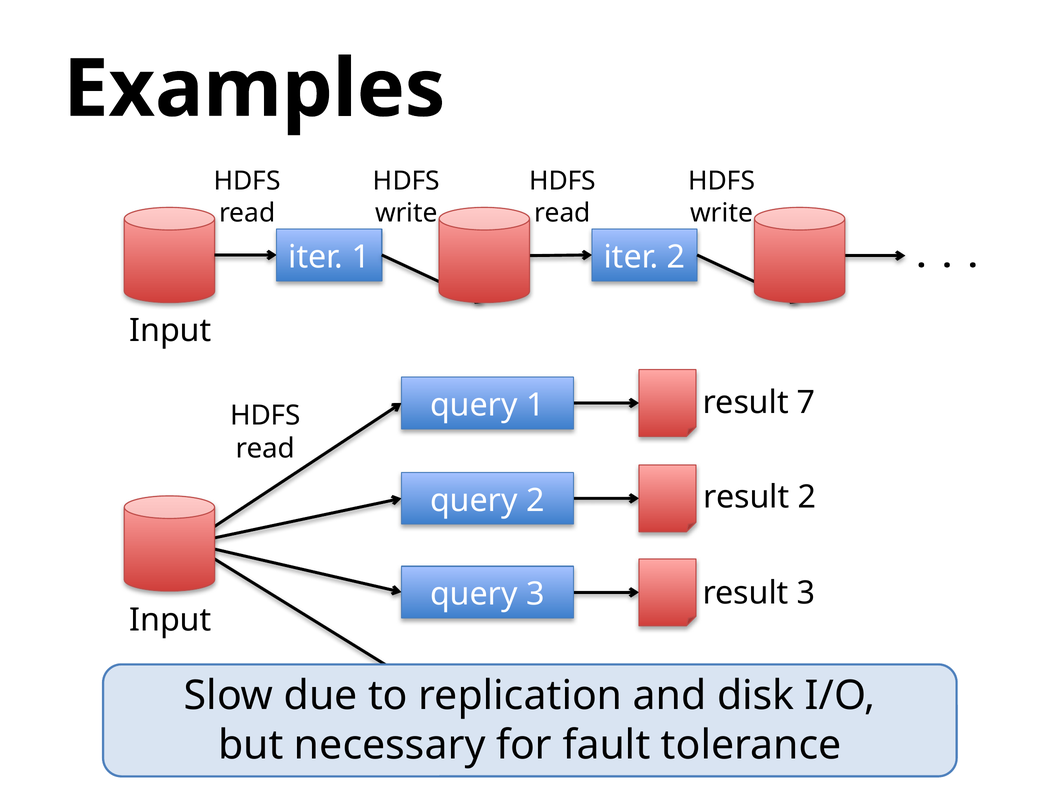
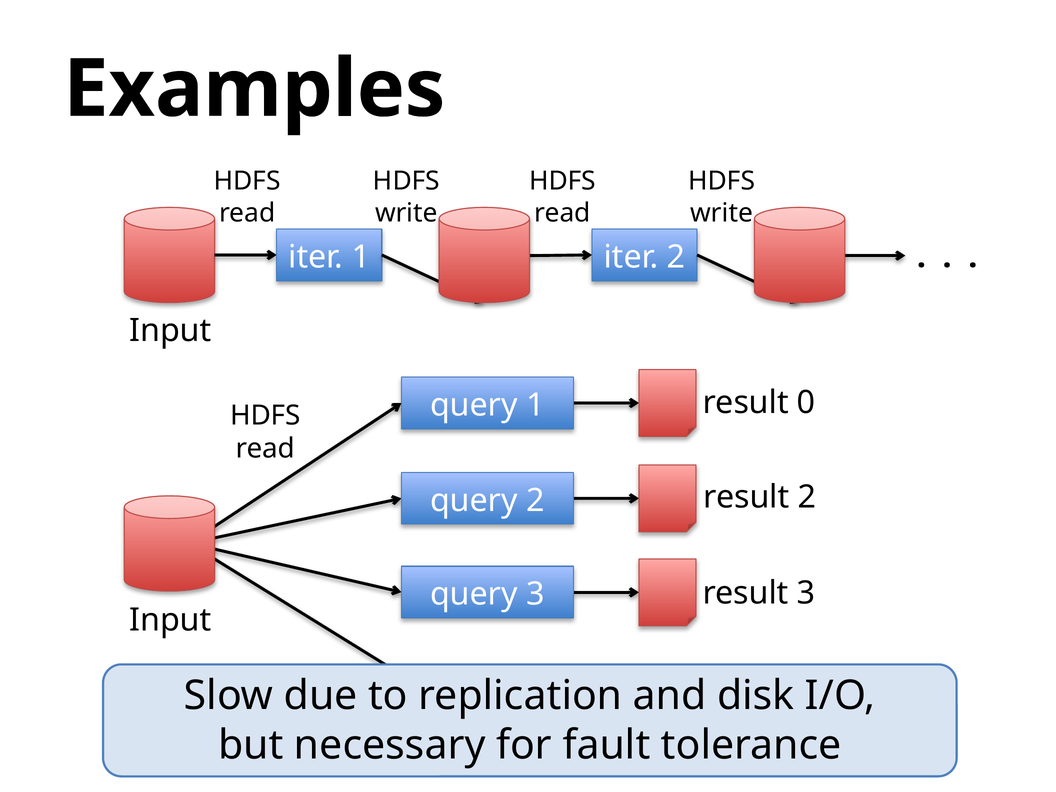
7: 7 -> 0 (806, 403)
